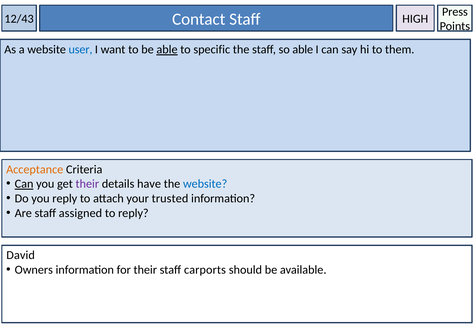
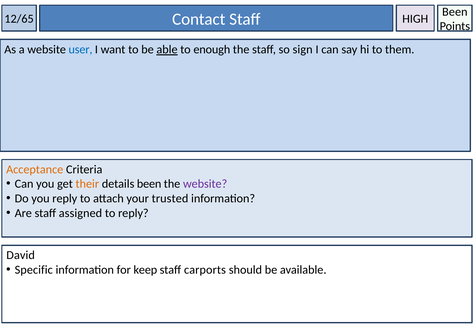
Press: Press -> Been (455, 12)
12/43: 12/43 -> 12/65 (19, 19)
specific: specific -> enough (212, 50)
so able: able -> sign (303, 50)
Can underline: present -> none (24, 184)
their colour: purple -> orange (87, 184)
details have: have -> been (149, 184)
website colour: blue -> purple (205, 184)
Owners: Owners -> Specific (34, 270)
for their: their -> keep (145, 270)
